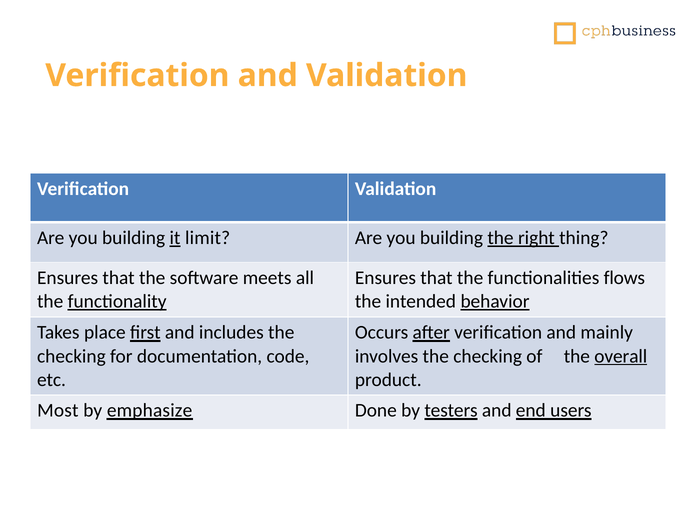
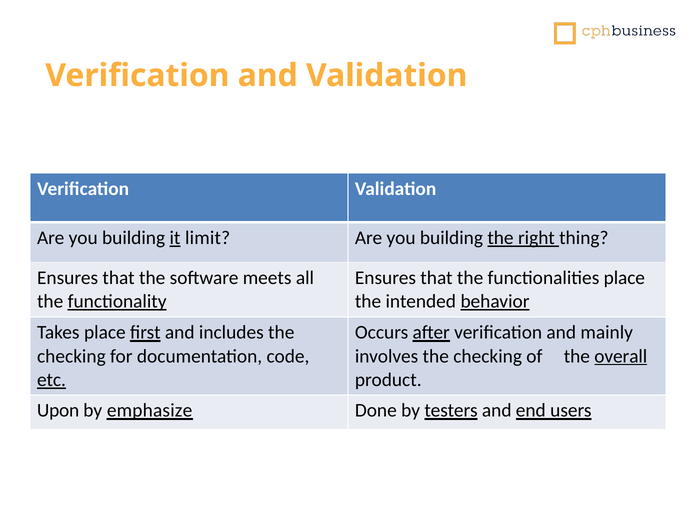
functionalities flows: flows -> place (624, 278)
etc underline: none -> present (52, 380)
Most: Most -> Upon (58, 411)
